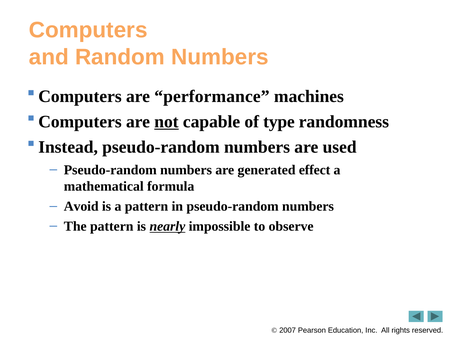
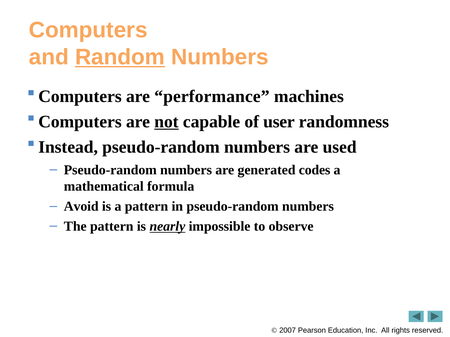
Random underline: none -> present (120, 57)
type: type -> user (279, 122)
effect: effect -> codes (315, 170)
